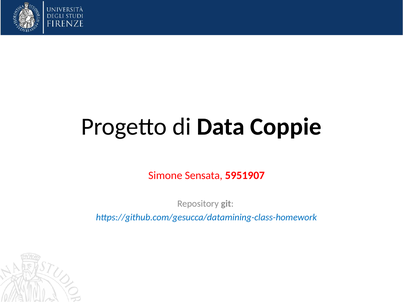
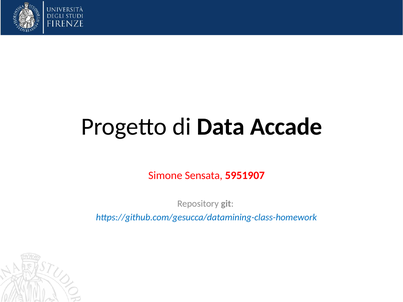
Coppie: Coppie -> Accade (286, 127)
